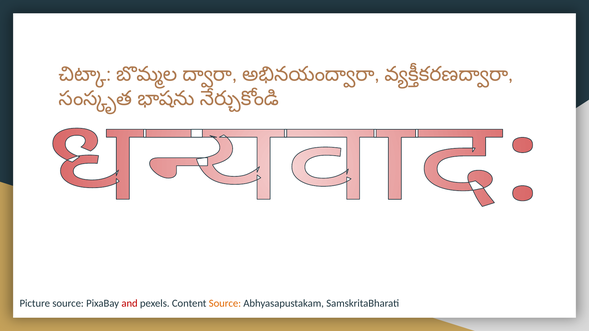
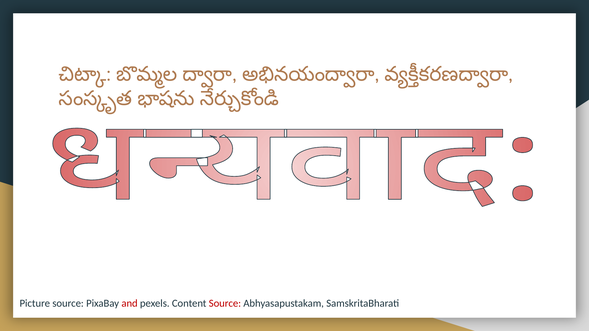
Source colour: orange -> red (225, 304)
